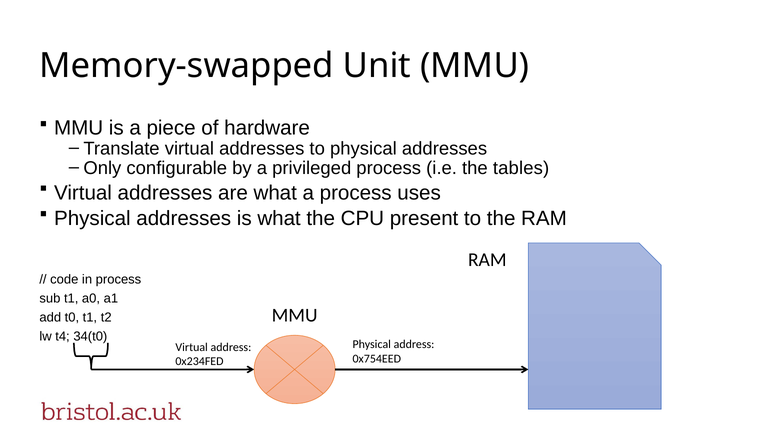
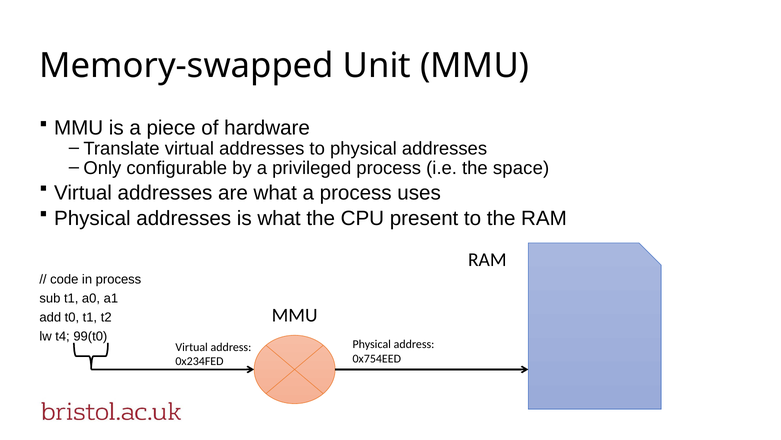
tables: tables -> space (521, 168)
34(t0: 34(t0 -> 99(t0 (90, 336)
